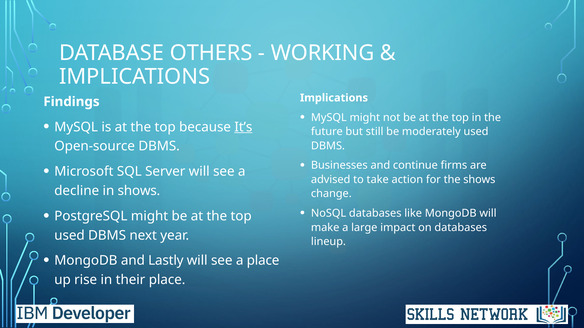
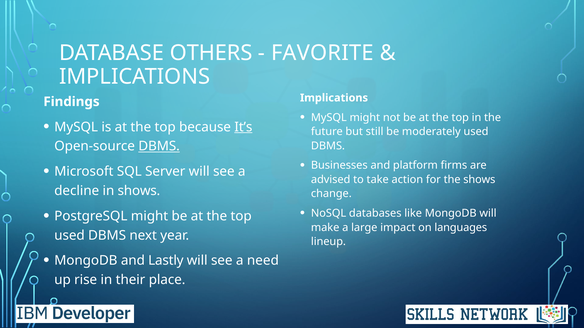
WORKING: WORKING -> FAVORITE (322, 53)
DBMS underline: none -> present (159, 146)
continue: continue -> platform (415, 166)
on databases: databases -> languages (461, 228)
a place: place -> need (263, 261)
